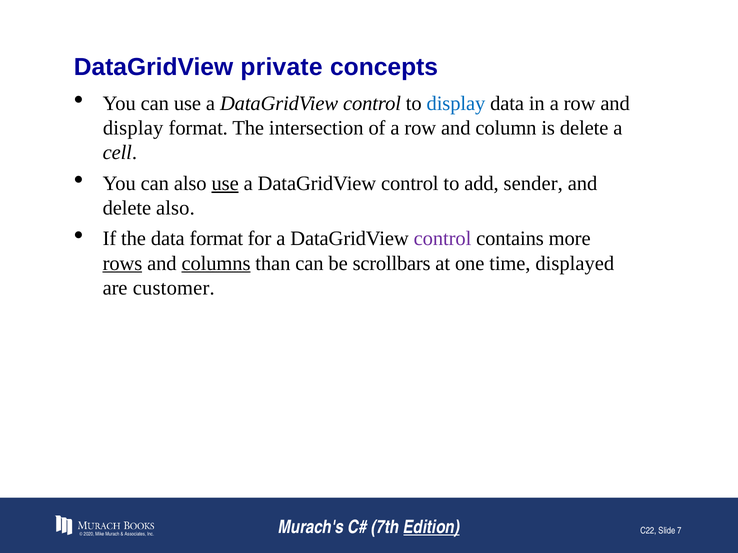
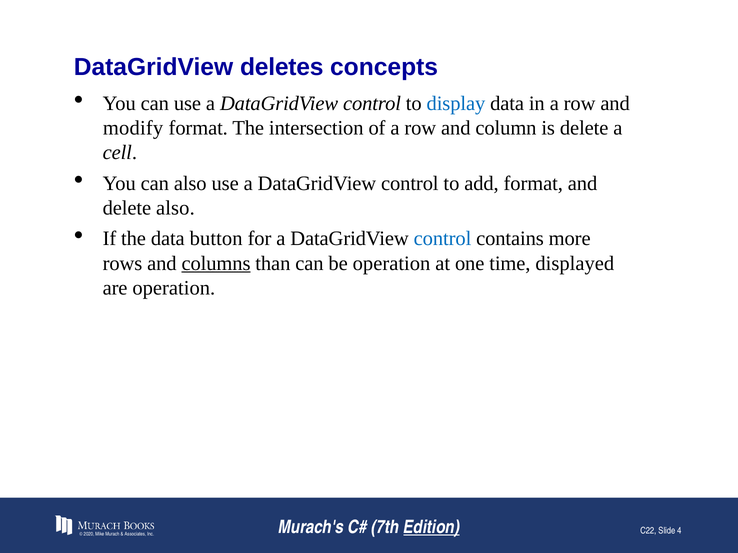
private: private -> deletes (282, 67)
display: display -> modify (133, 128)
use underline: present -> none (225, 184)
add sender: sender -> format (533, 184)
data format: format -> button (216, 239)
control colour: purple -> blue (443, 239)
rows underline: present -> none (123, 264)
be scrollbars: scrollbars -> operation (392, 264)
are customer: customer -> operation (174, 288)
7: 7 -> 4 (679, 531)
